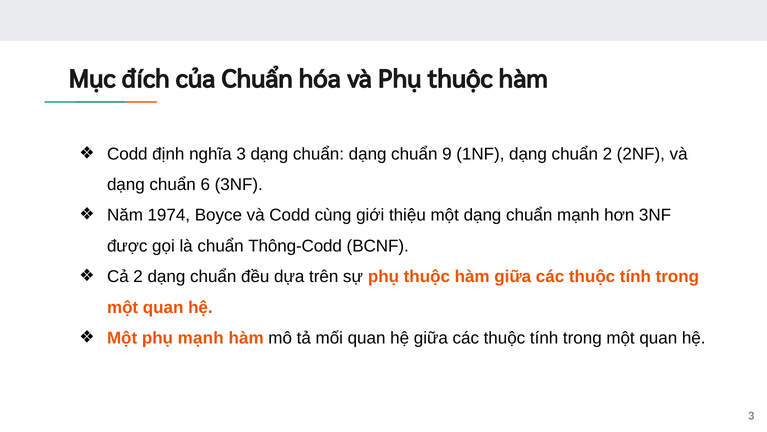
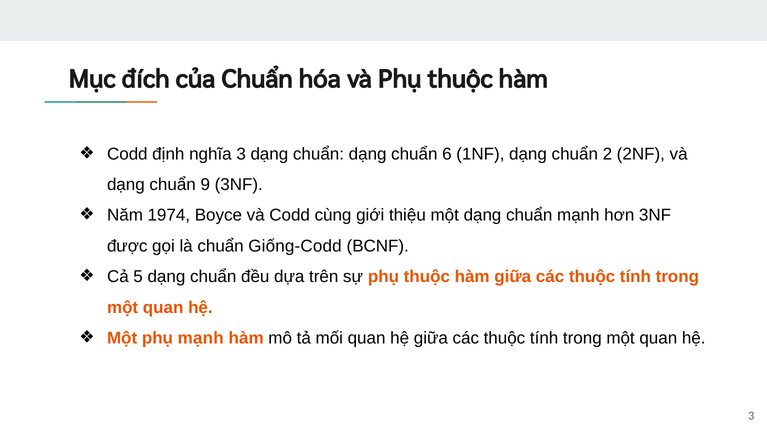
9: 9 -> 6 (447, 154)
6: 6 -> 9 (205, 184)
Thông-Codd: Thông-Codd -> Giống-Codd (295, 246)
Cả 2: 2 -> 5 (138, 276)
